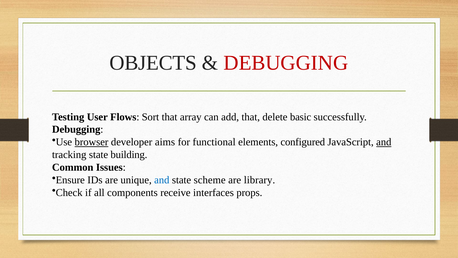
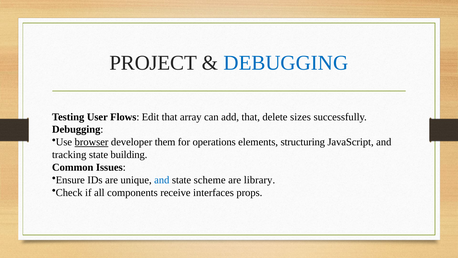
OBJECTS: OBJECTS -> PROJECT (153, 63)
DEBUGGING colour: red -> blue (286, 63)
Sort: Sort -> Edit (150, 117)
basic: basic -> sizes (301, 117)
aims: aims -> them (165, 142)
functional: functional -> operations (214, 142)
configured: configured -> structuring (303, 142)
and underline: present -> none (384, 142)
